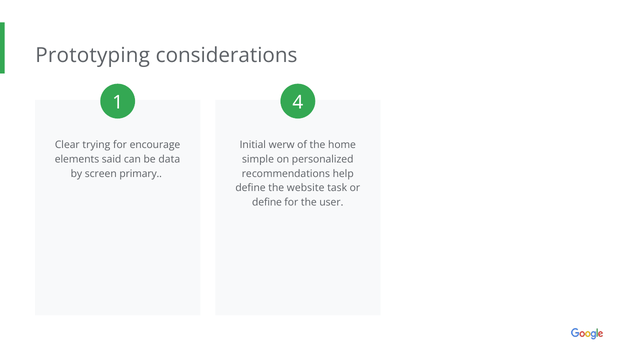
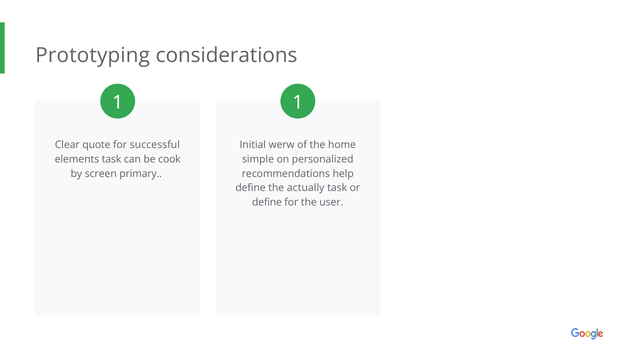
1 4: 4 -> 1 (298, 102)
trying: trying -> quote (96, 145)
encourage: encourage -> successful (155, 145)
elements said: said -> task (112, 159)
data: data -> cook (169, 159)
website: website -> actually (306, 188)
